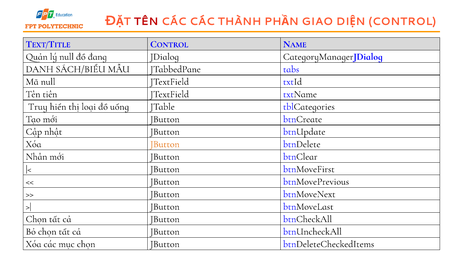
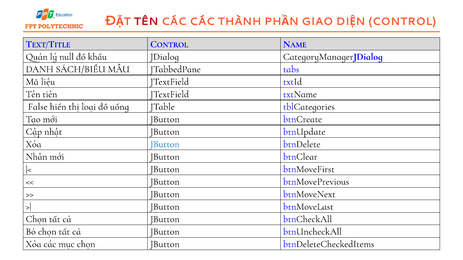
đang: đang -> khẩu (97, 57)
Mã null: null -> liệu (48, 82)
Truy: Truy -> False (38, 107)
JButton colour: orange -> blue (165, 144)
